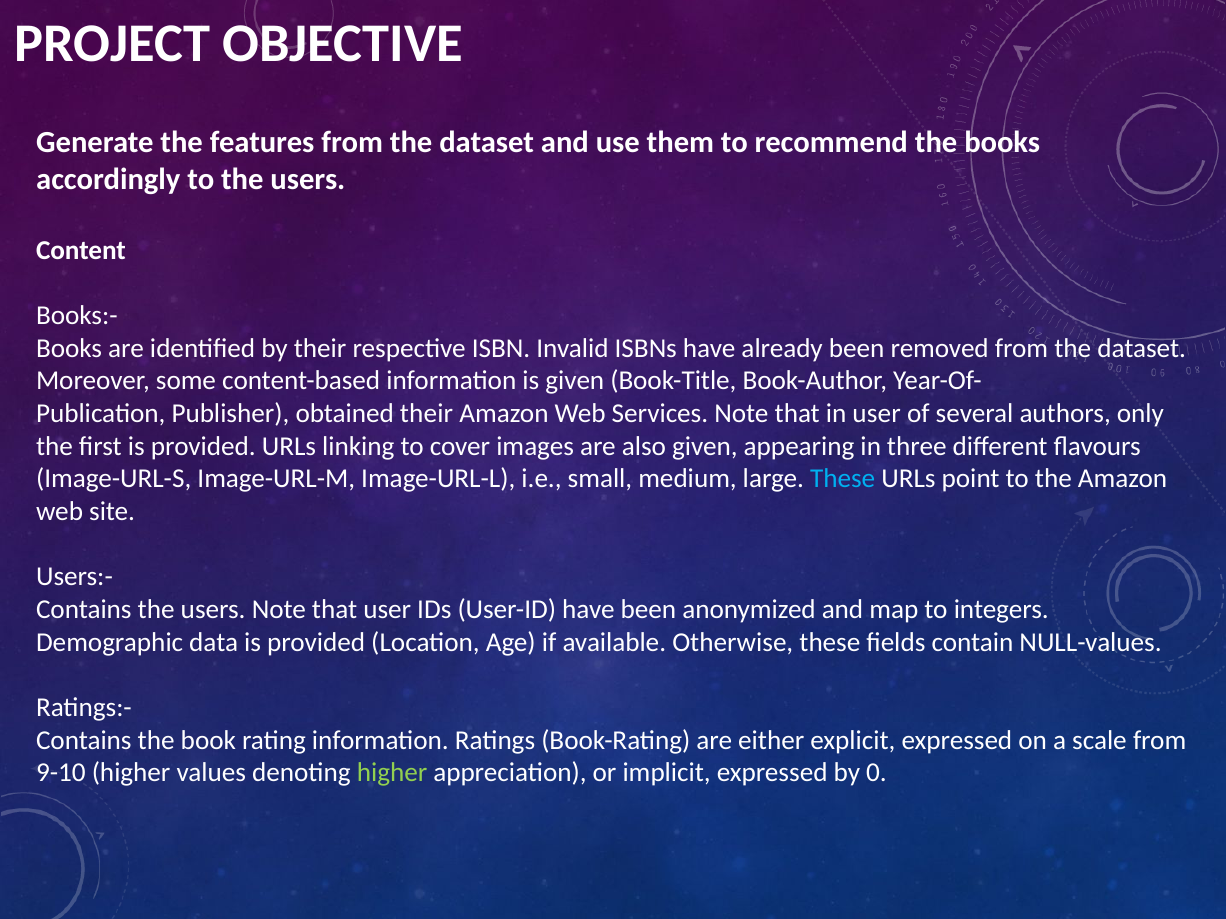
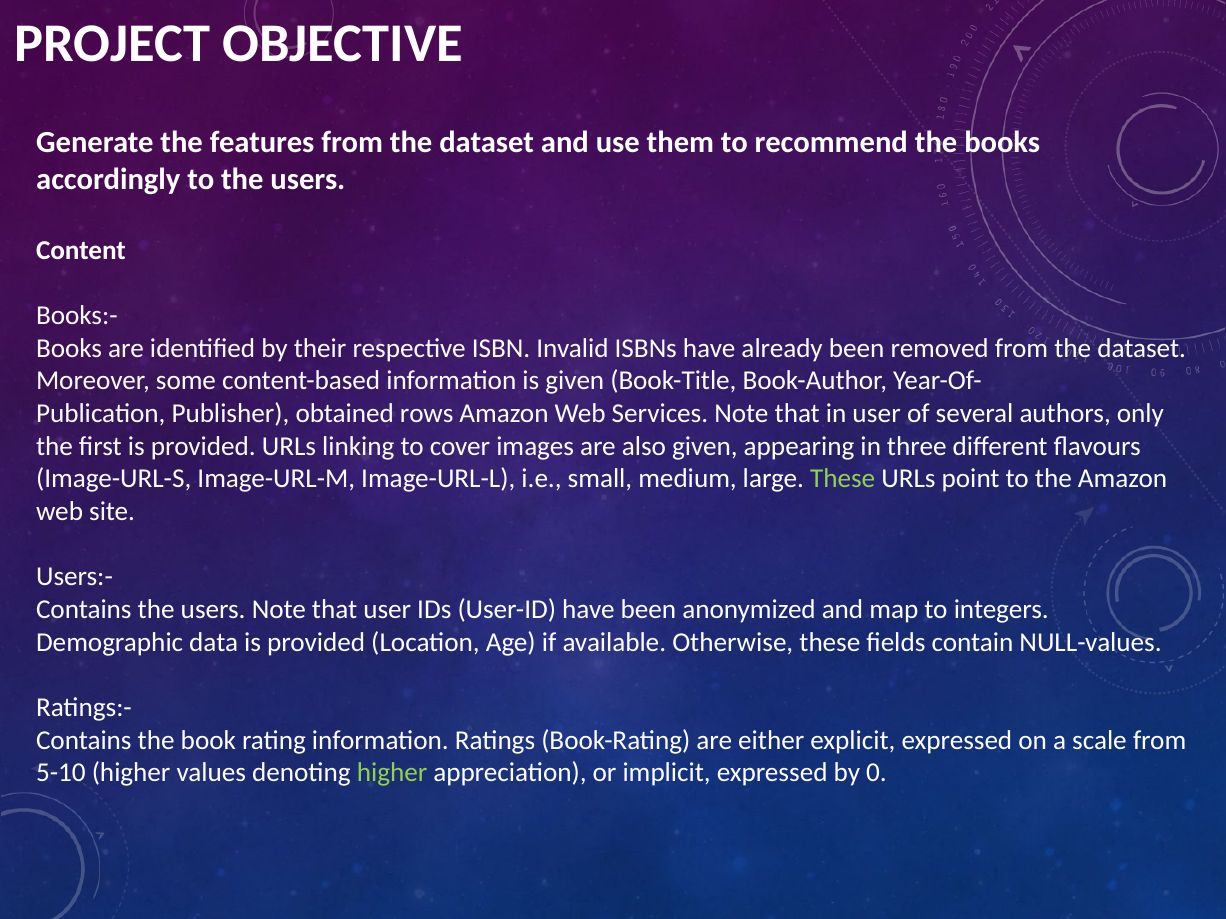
obtained their: their -> rows (427, 414)
These colour: light blue -> light green (843, 479)
9-10: 9-10 -> 5-10 (61, 773)
